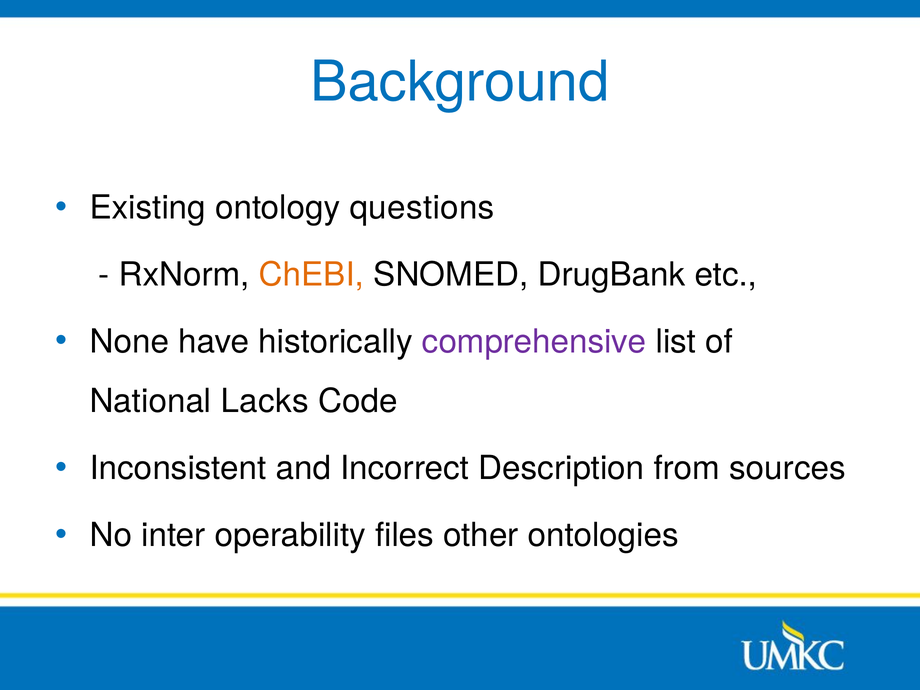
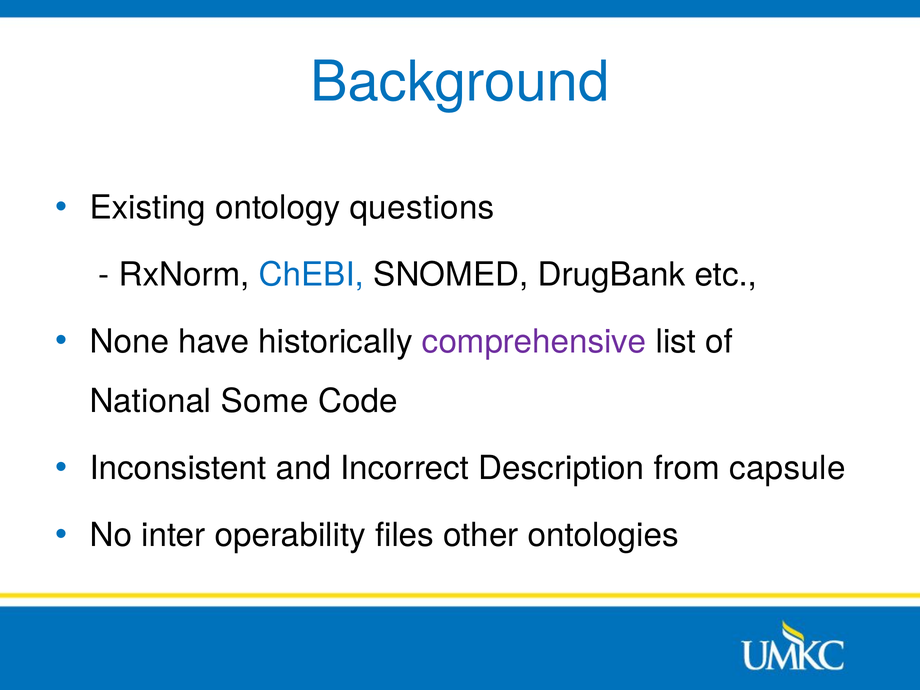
ChEBI colour: orange -> blue (311, 275)
Lacks: Lacks -> Some (265, 401)
sources: sources -> capsule (787, 468)
